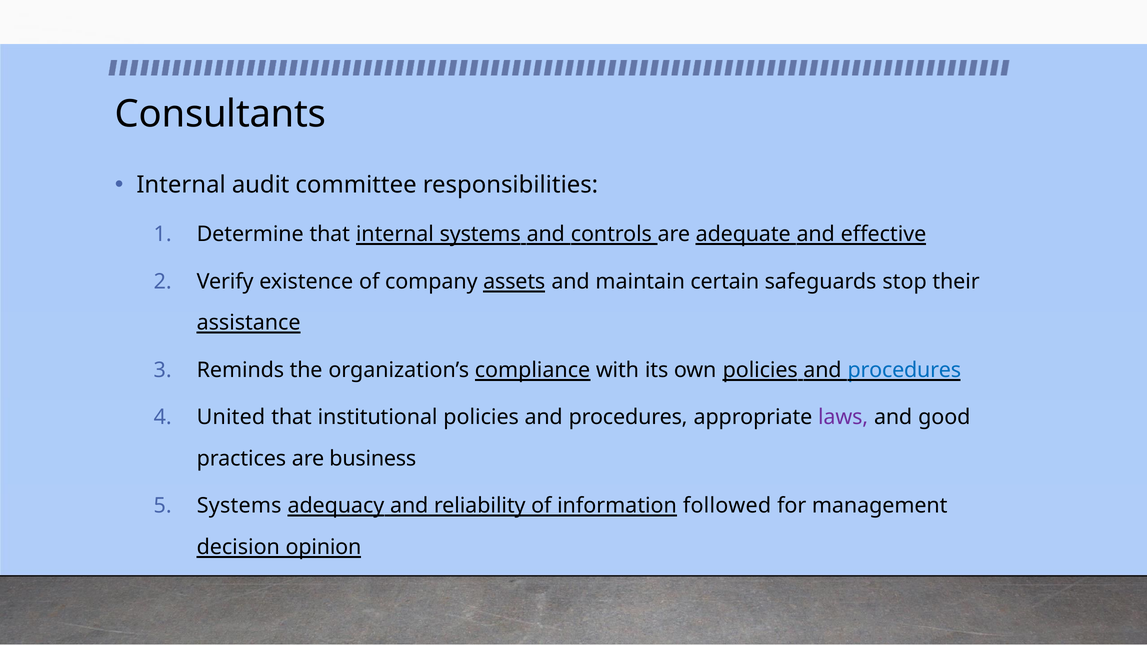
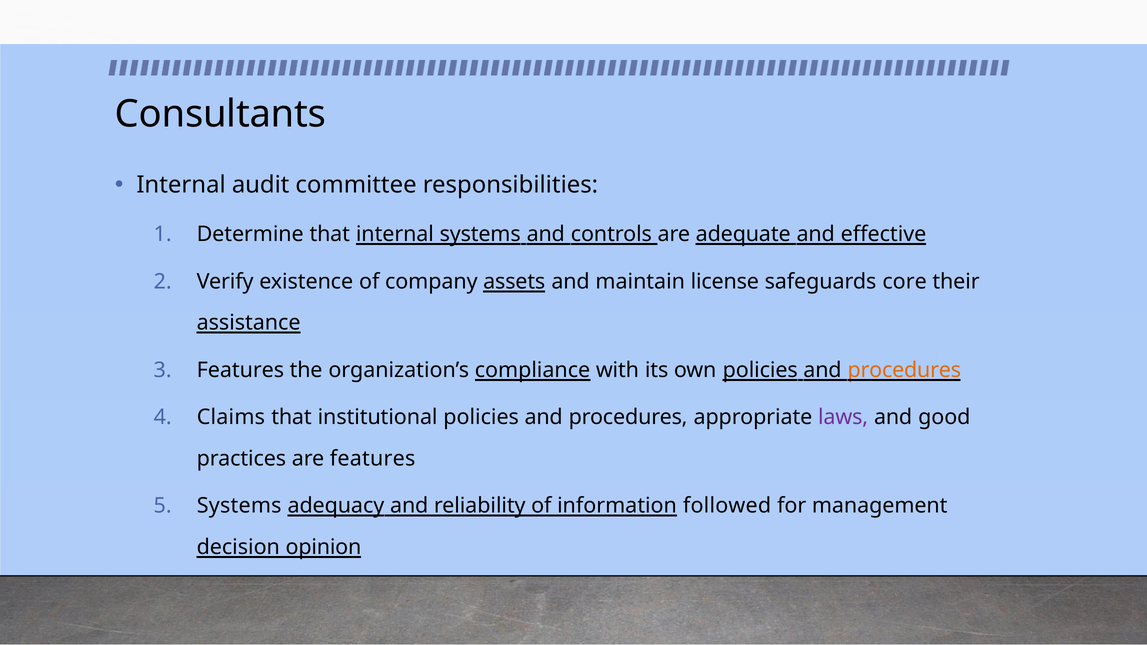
certain: certain -> license (725, 282)
stop: stop -> core (905, 282)
Reminds: Reminds -> Features (240, 370)
procedures colour: blue -> orange (904, 370)
United: United -> Claims (231, 418)
are business: business -> features (373, 459)
